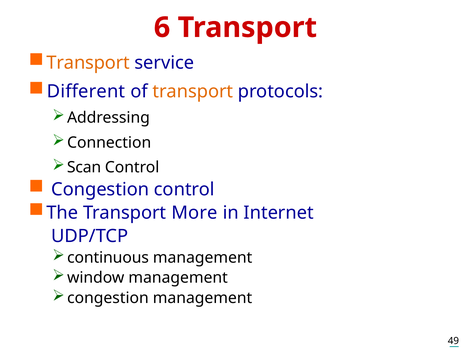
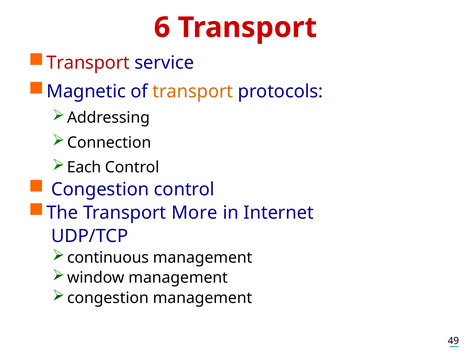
Transport colour: orange -> red (88, 63)
Different: Different -> Magnetic (86, 92)
Scan: Scan -> Each (84, 167)
